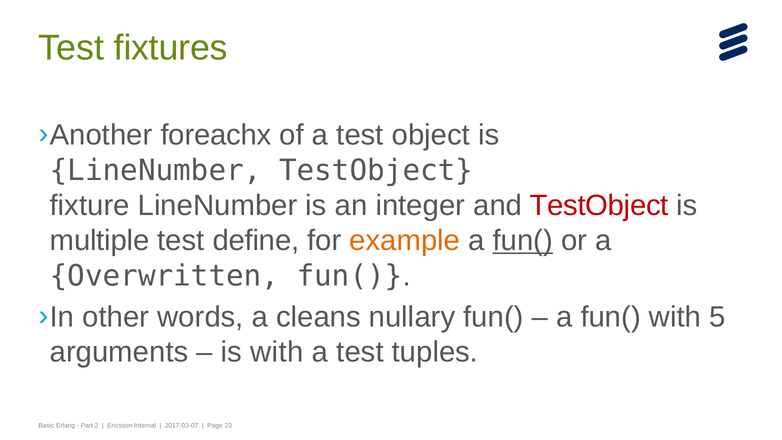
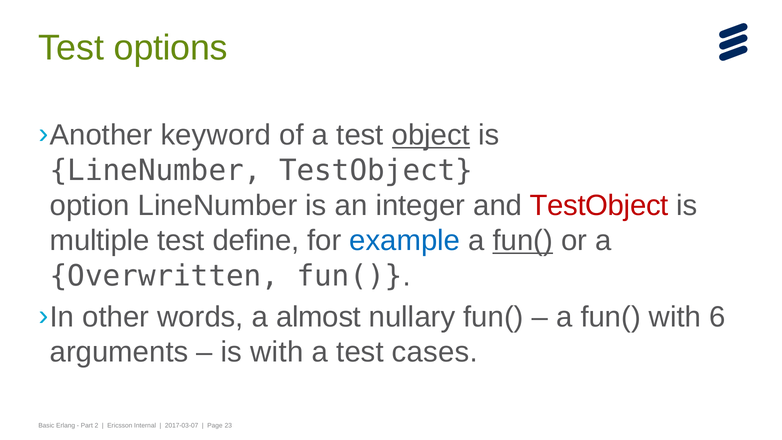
fixtures: fixtures -> options (171, 48)
foreachx: foreachx -> keyword (216, 135)
object underline: none -> present (431, 135)
fixture: fixture -> option (90, 205)
example colour: orange -> blue (405, 241)
cleans: cleans -> almost (319, 317)
5: 5 -> 6 (717, 317)
tuples: tuples -> cases (435, 352)
